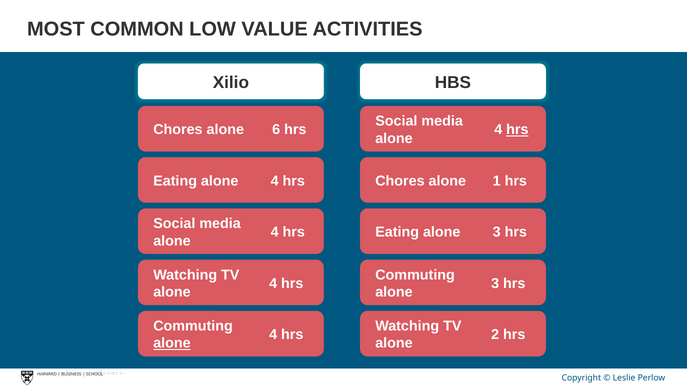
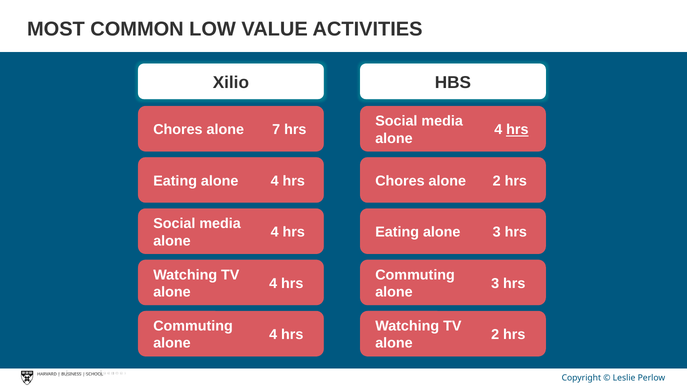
6: 6 -> 7 (276, 130)
1: 1 -> 2 (497, 181)
alone underline: present -> none (172, 344)
